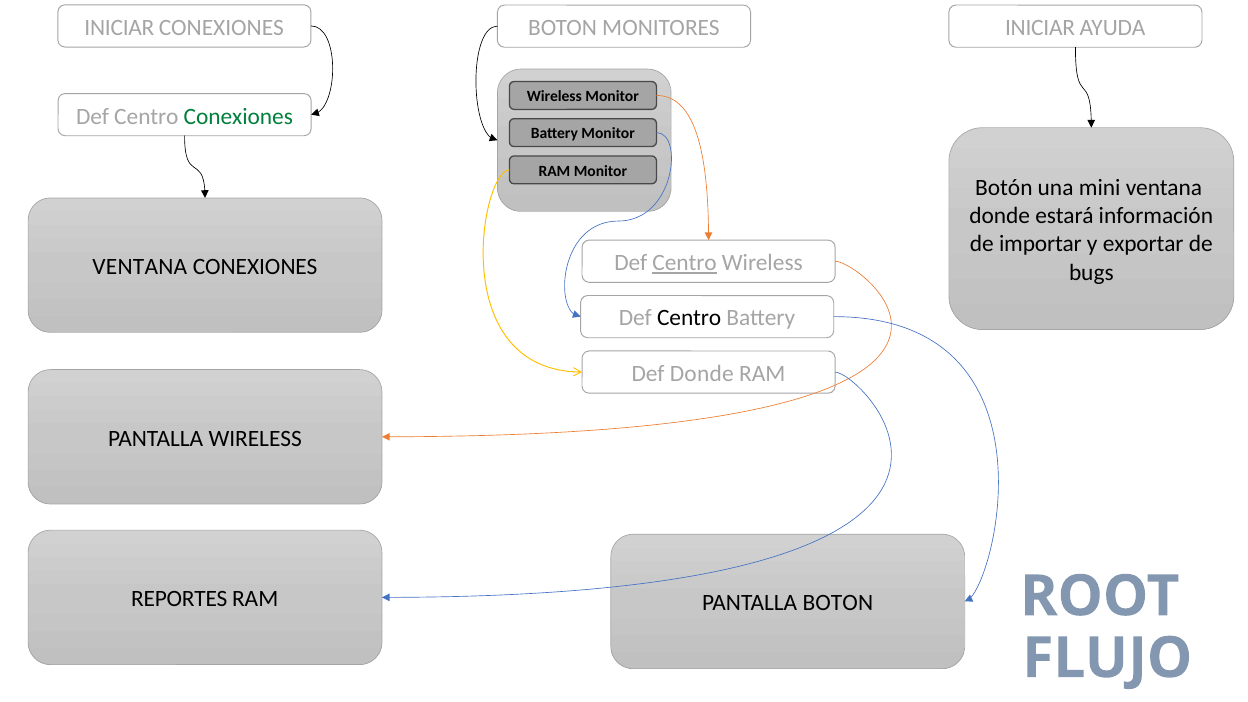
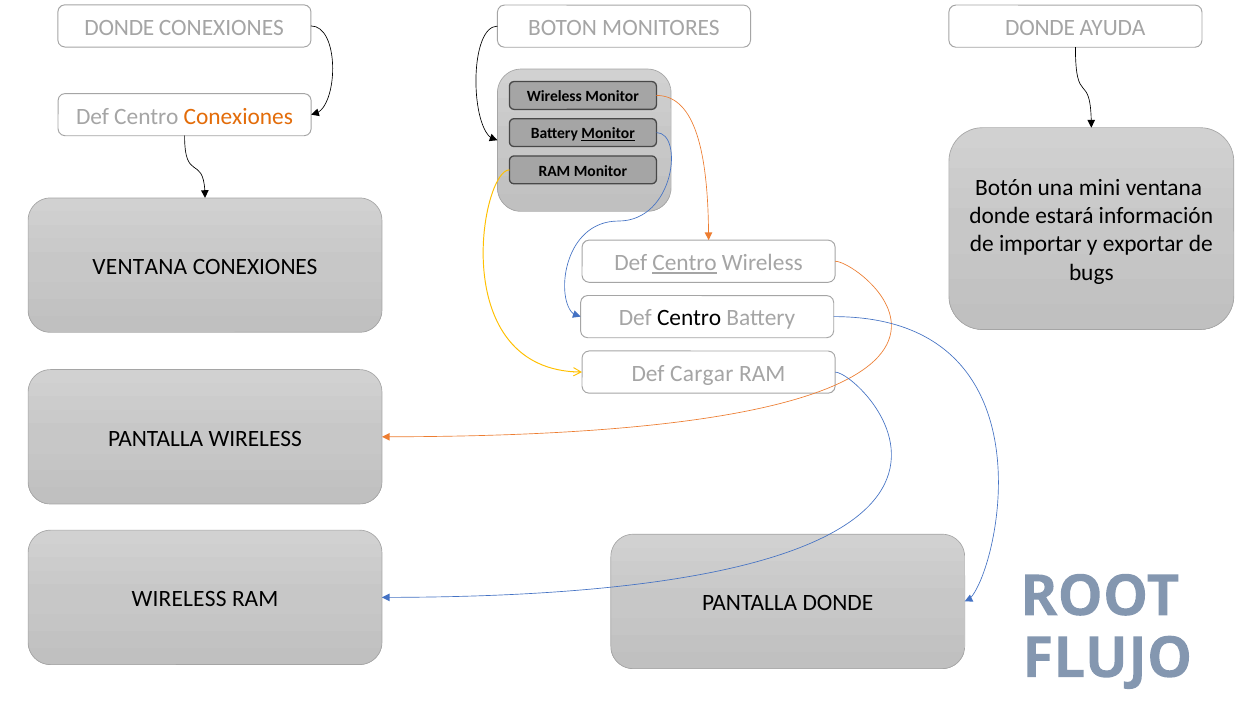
INICIAR: INICIAR -> DONDE (119, 28)
INICIAR: INICIAR -> DONDE (1040, 28)
Conexiones colour: green -> orange (238, 116)
Monitor underline: none -> present (608, 134)
Def Donde: Donde -> Cargar (702, 374)
REPORTES: REPORTES -> WIRELESS (179, 599)
PANTALLA BOTON: BOTON -> DONDE (838, 603)
